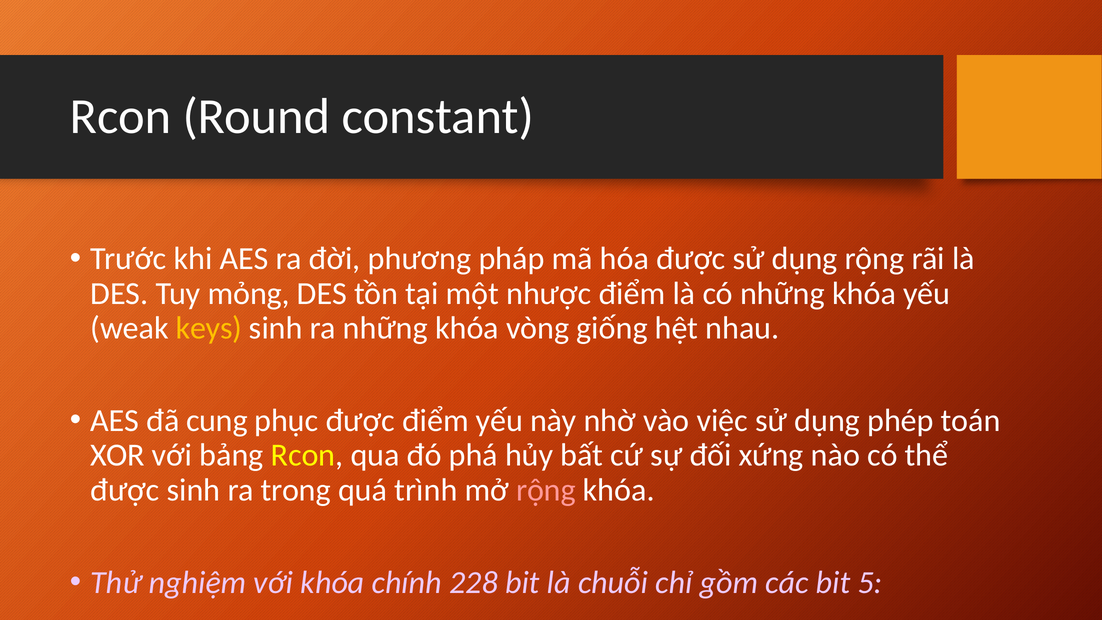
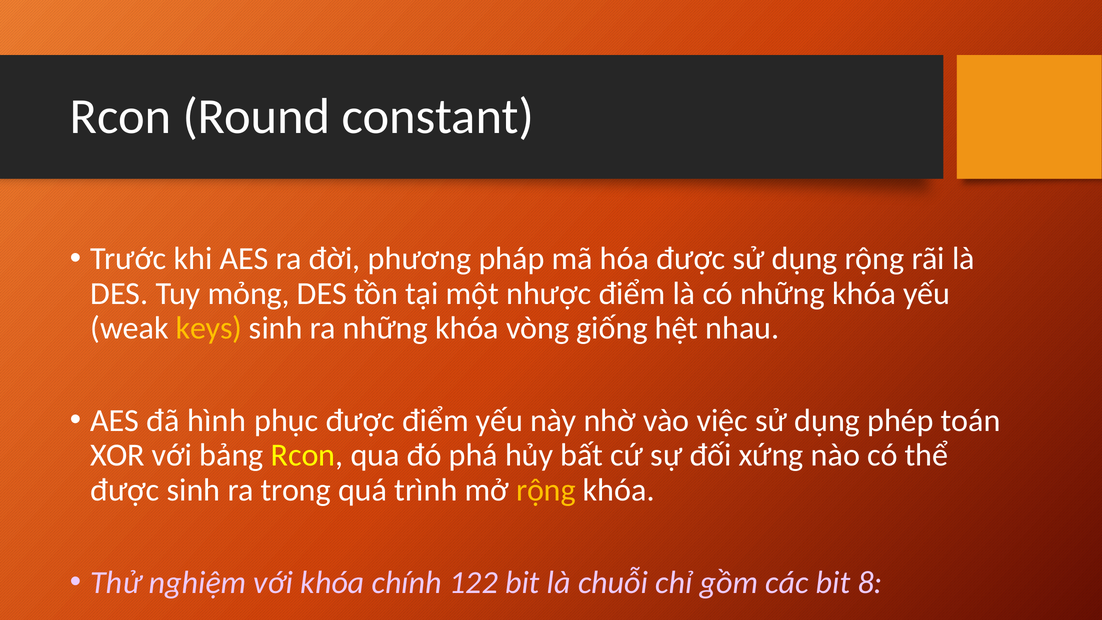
cung: cung -> hình (217, 421)
rộng colour: pink -> yellow (546, 490)
228: 228 -> 122 (473, 582)
5: 5 -> 8 (870, 582)
